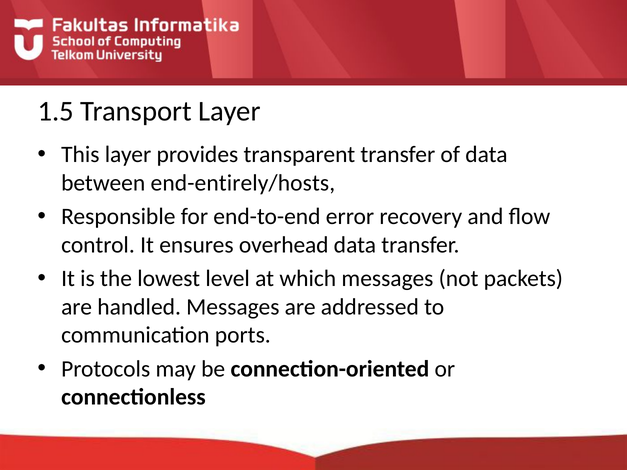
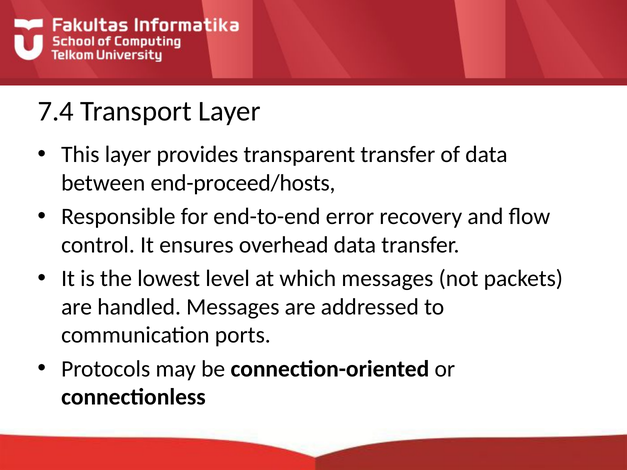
1.5: 1.5 -> 7.4 (56, 111)
end-entirely/hosts: end-entirely/hosts -> end-proceed/hosts (243, 183)
